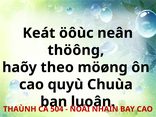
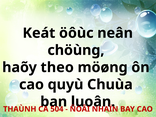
thöông: thöông -> chöùng (76, 50)
